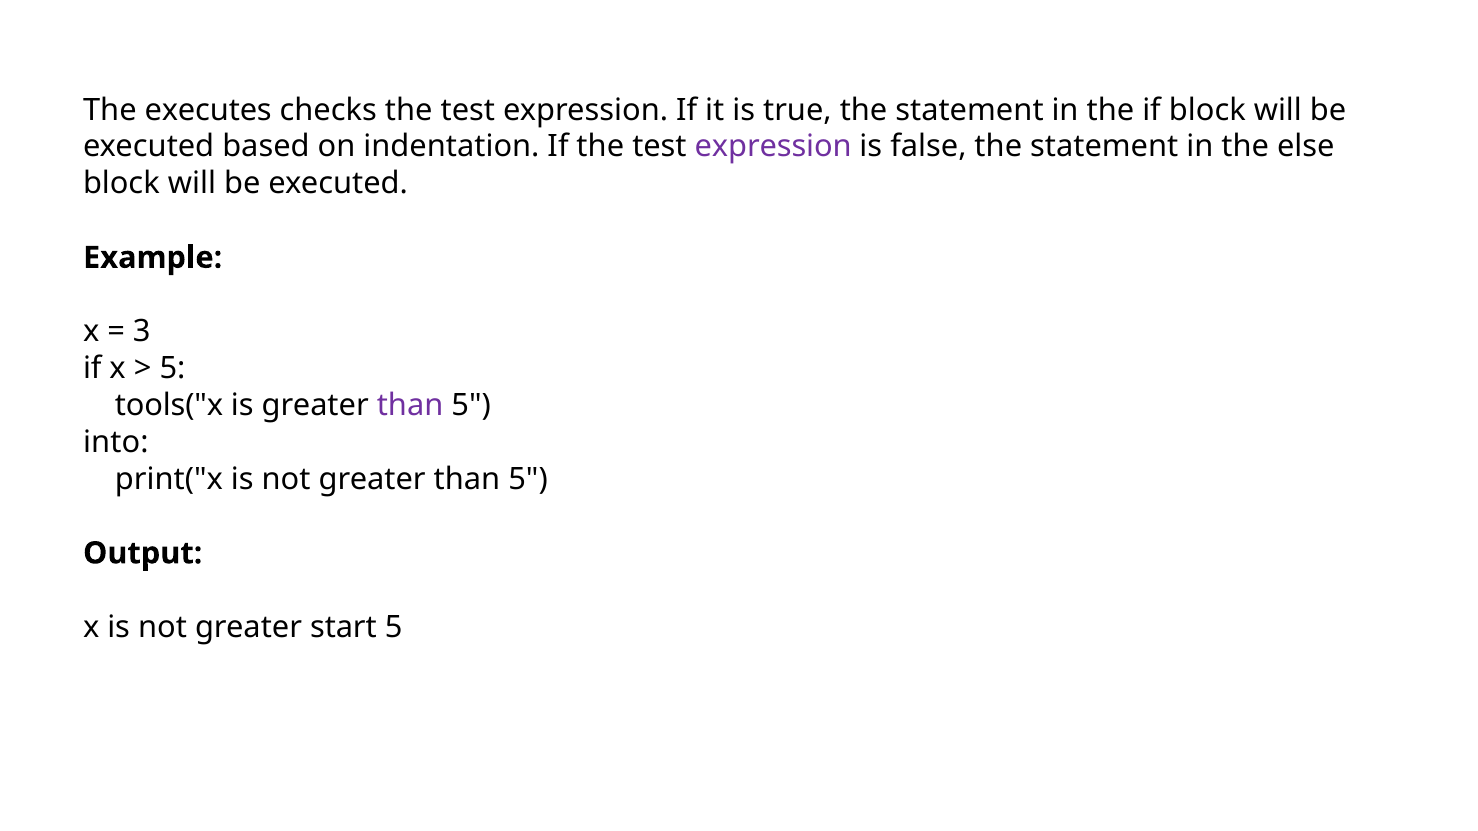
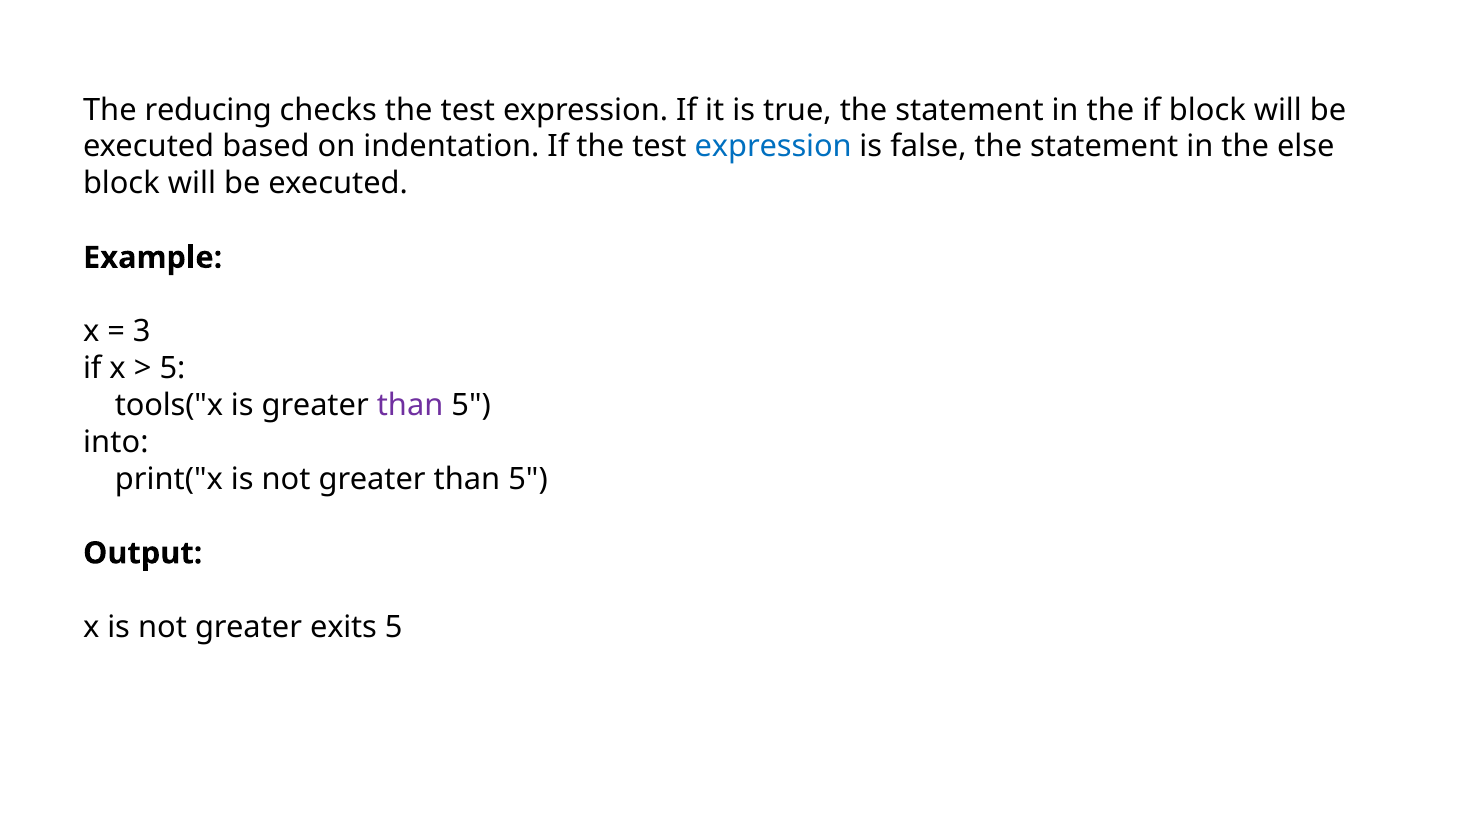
executes: executes -> reducing (208, 110)
expression colour: purple -> blue (773, 147)
start: start -> exits (343, 627)
